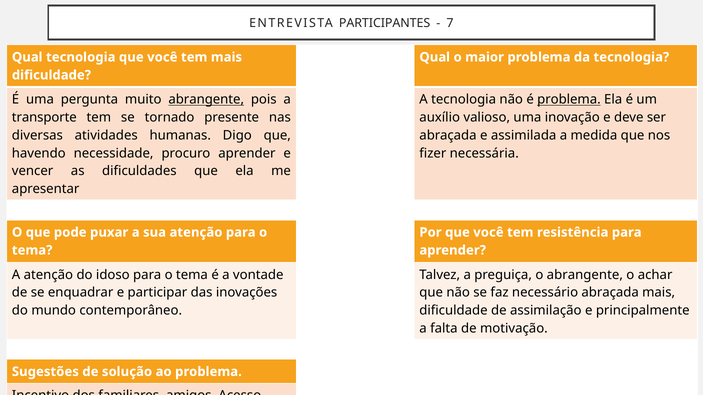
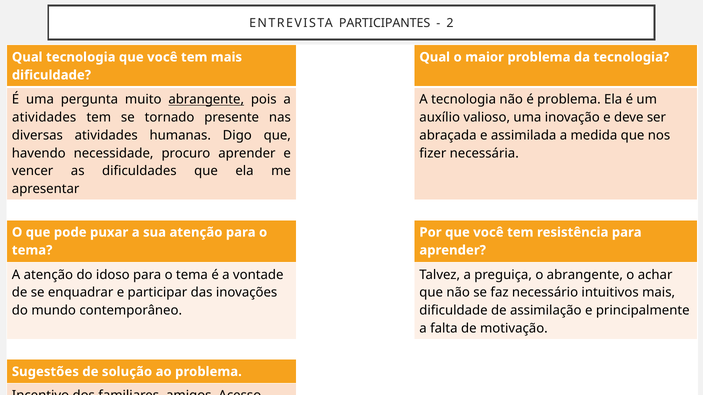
7: 7 -> 2 (450, 23)
problema underline: present -> none (569, 100)
transporte: transporte -> atividades (44, 118)
necessário abraçada: abraçada -> intuitivos (610, 293)
